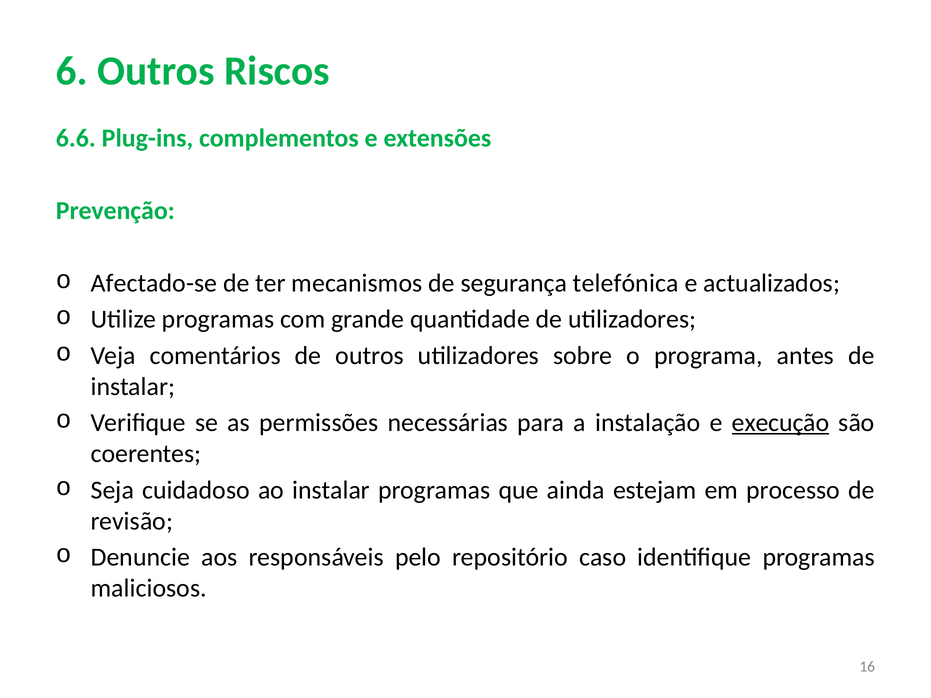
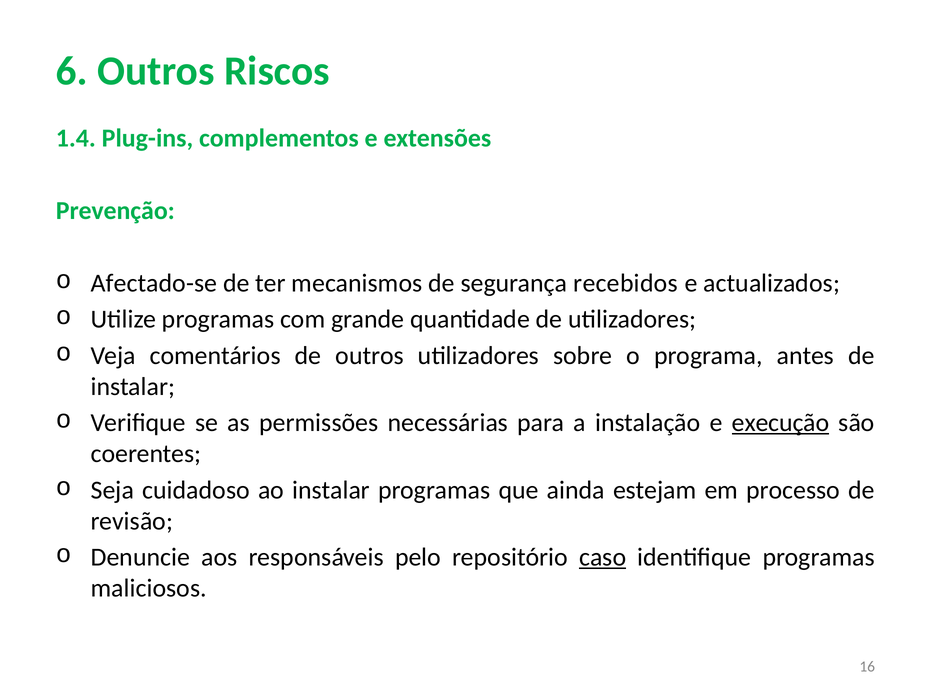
6.6: 6.6 -> 1.4 (76, 138)
telefónica: telefónica -> recebidos (626, 283)
caso underline: none -> present (603, 557)
